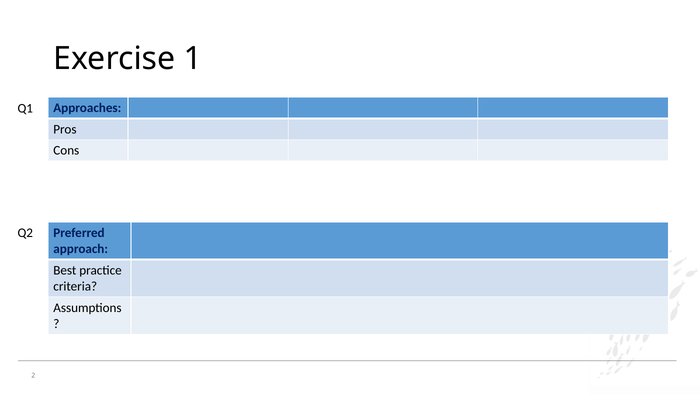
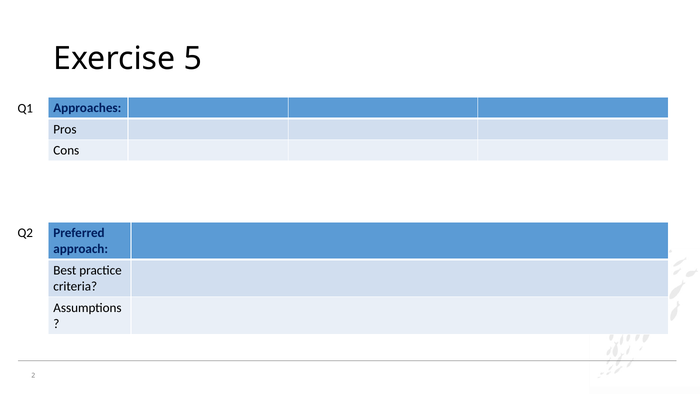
1: 1 -> 5 (193, 59)
